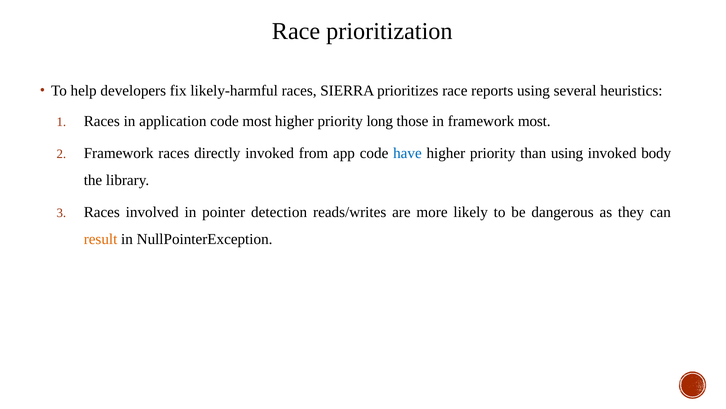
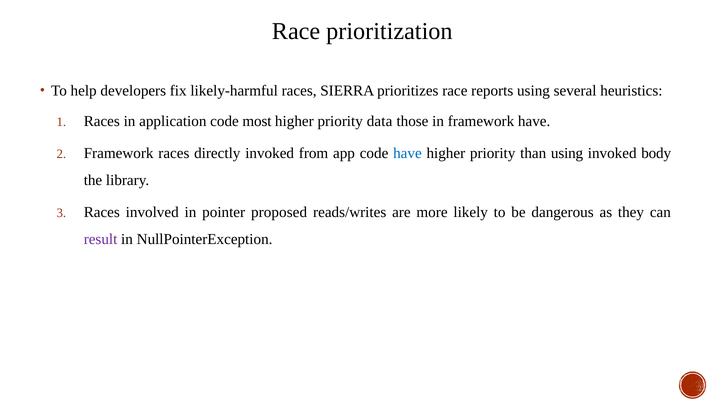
long: long -> data (380, 121)
framework most: most -> have (534, 121)
detection: detection -> proposed (279, 212)
result colour: orange -> purple (101, 239)
